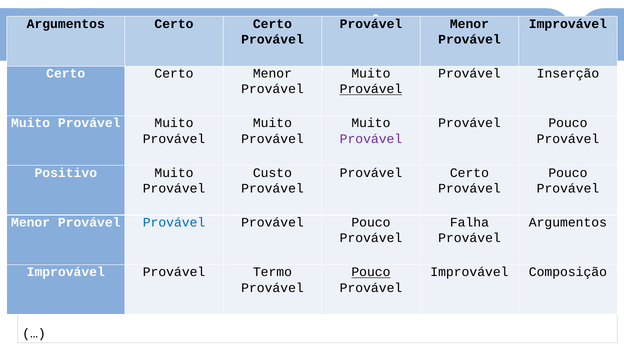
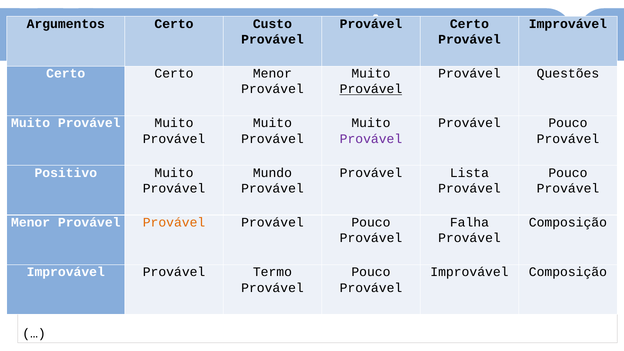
Certo: Certo -> Custo (272, 24)
Menor: Menor -> Certo (469, 24)
Inserção: Inserção -> Questões (568, 73)
Custo: Custo -> Mundo (272, 173)
Provável Certo: Certo -> Lista (469, 173)
Provável colour: blue -> orange (174, 222)
Argumentos: Argumentos -> Composição (568, 222)
Pouco underline: present -> none (371, 272)
